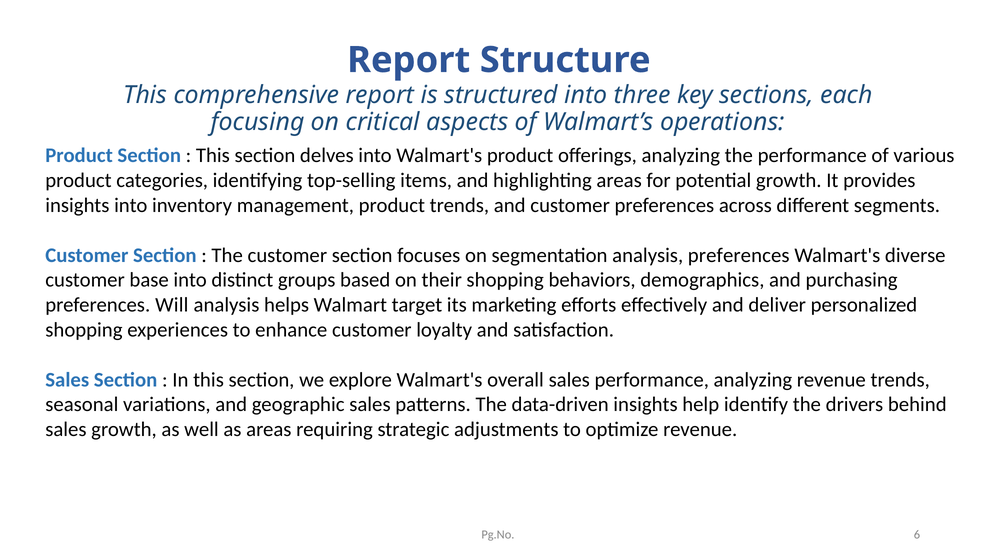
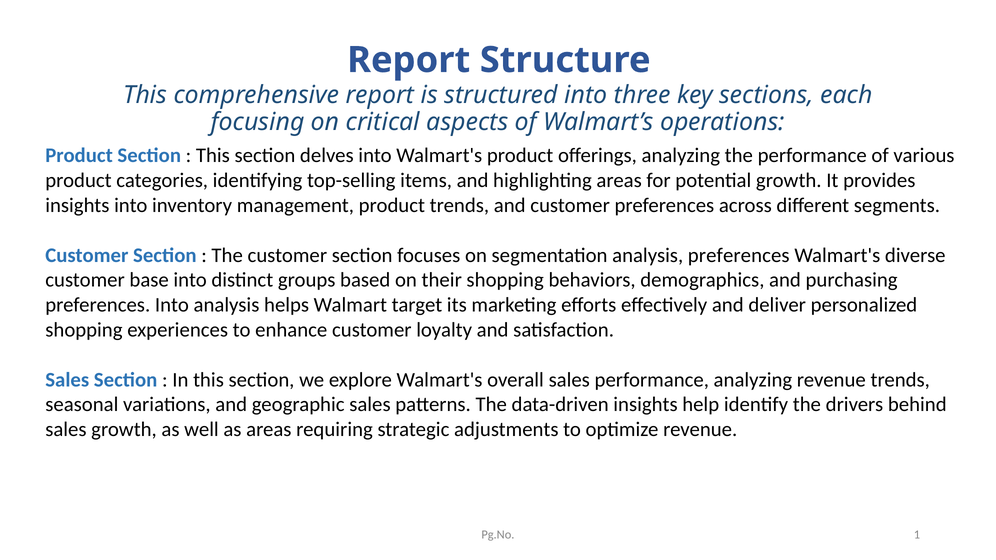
preferences Will: Will -> Into (172, 305)
6: 6 -> 1 (917, 535)
